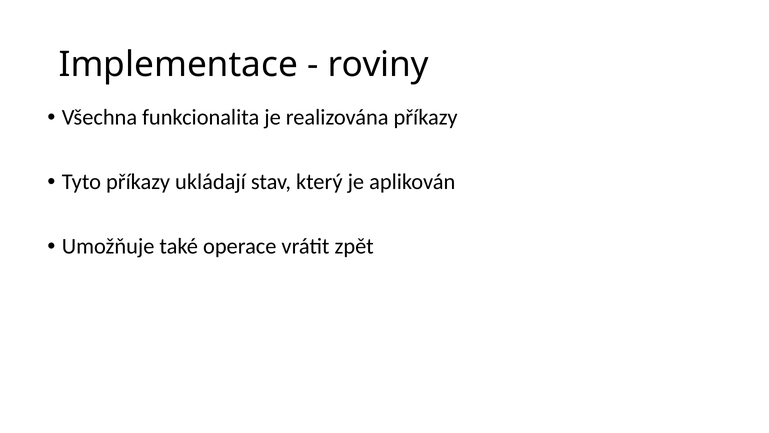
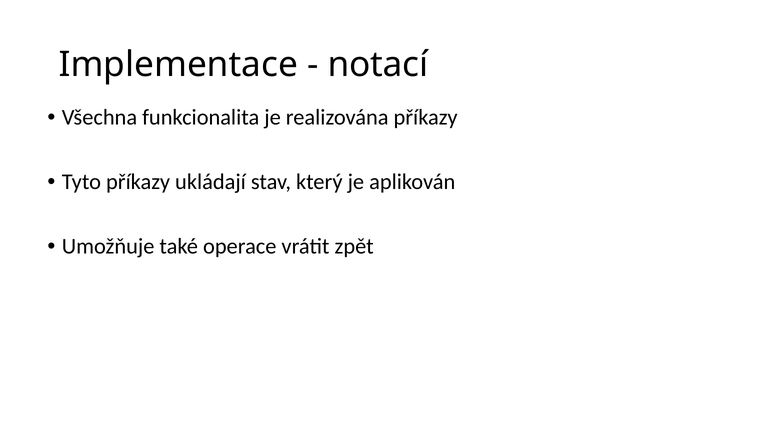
roviny: roviny -> notací (378, 65)
